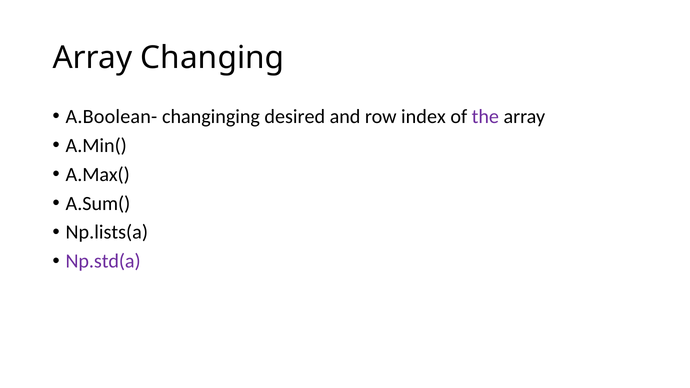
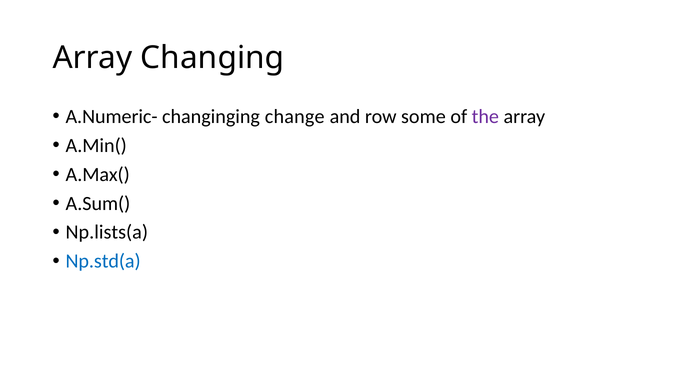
A.Boolean-: A.Boolean- -> A.Numeric- (112, 117)
desired: desired -> change (295, 117)
index: index -> some (423, 117)
Np.std(a colour: purple -> blue (103, 261)
